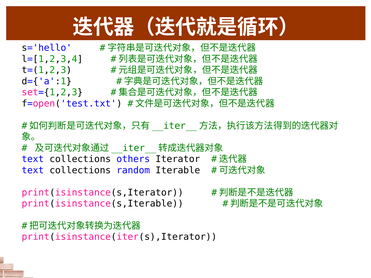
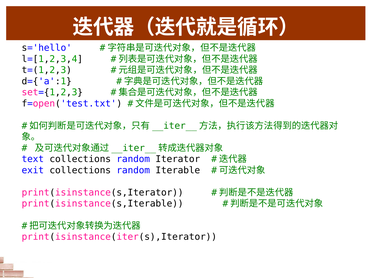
others: others -> random (133, 159)
text: text -> exit (33, 170)
